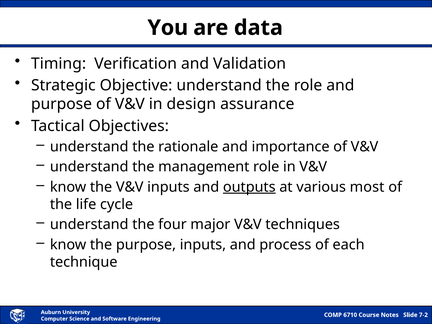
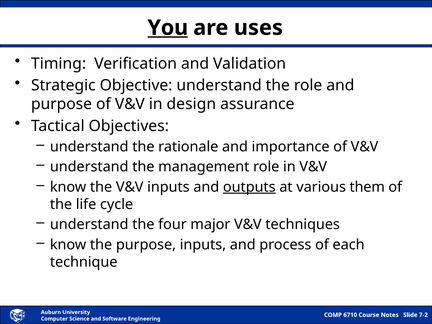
You underline: none -> present (168, 28)
data: data -> uses (258, 28)
most: most -> them (367, 187)
